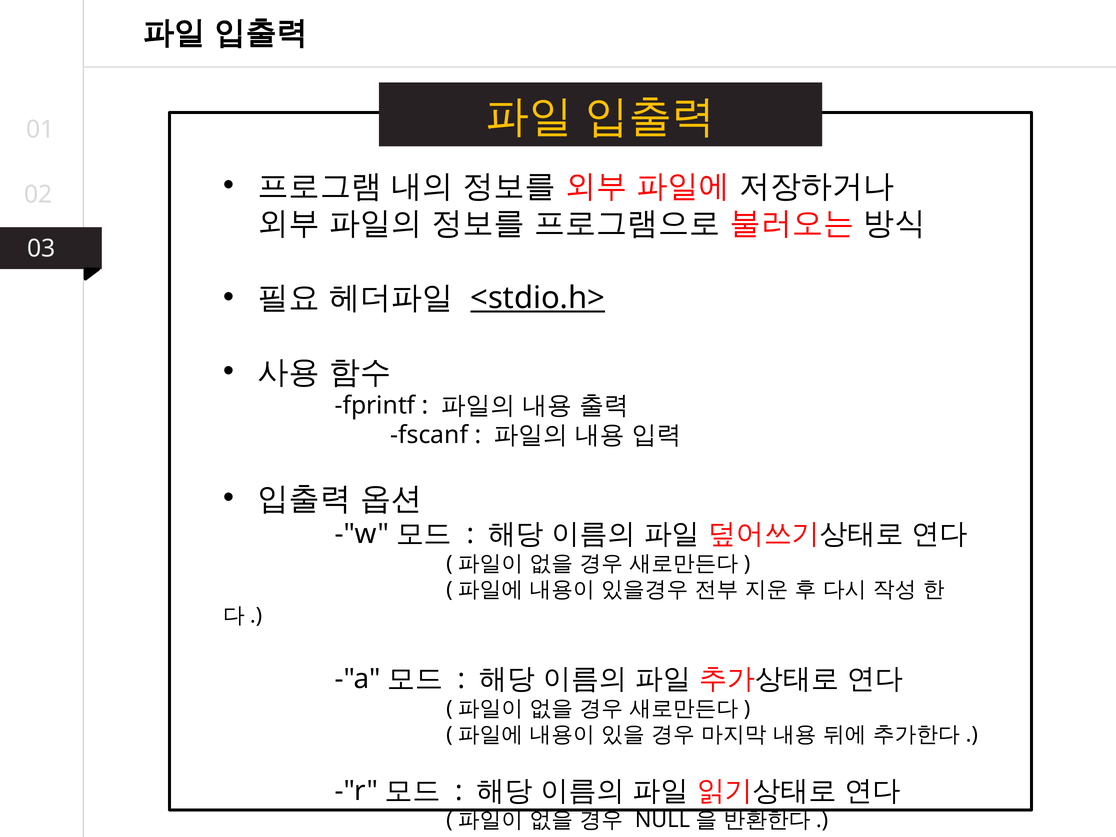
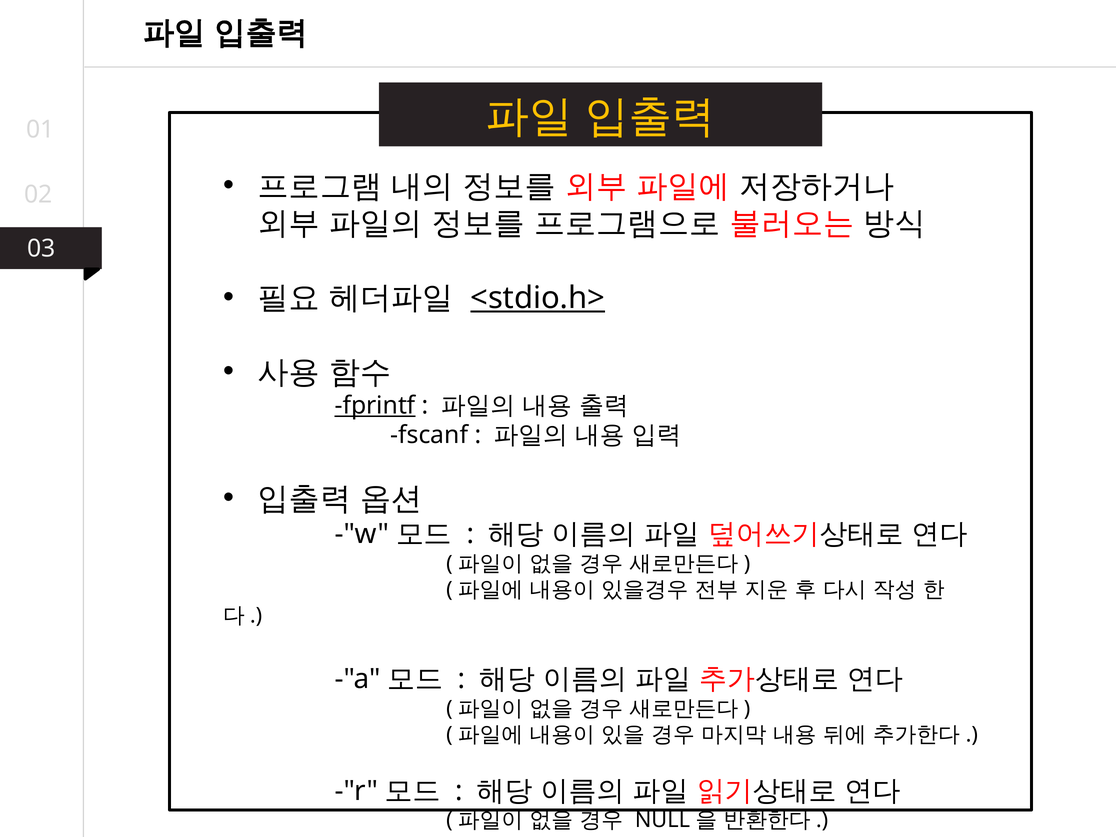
fprintf underline: none -> present (375, 405)
